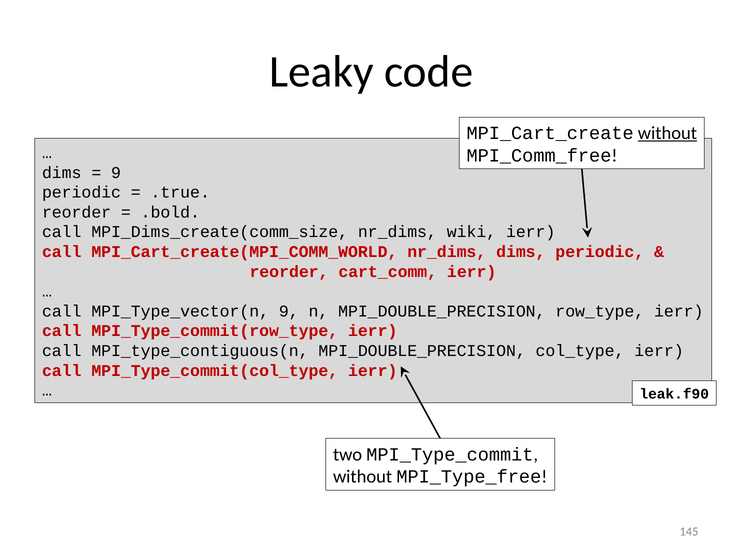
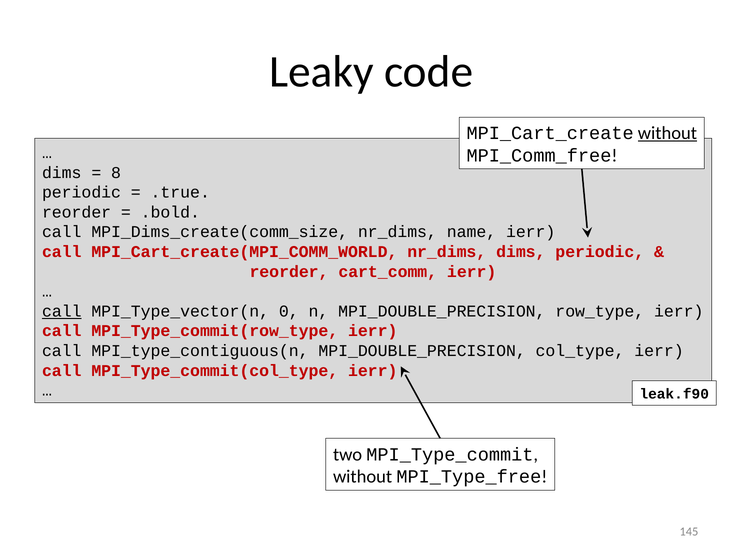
9: 9 -> 8 (116, 173)
wiki: wiki -> name (471, 232)
call underline: none -> present (62, 311)
MPI_Type_vector(n 9: 9 -> 0 (289, 311)
